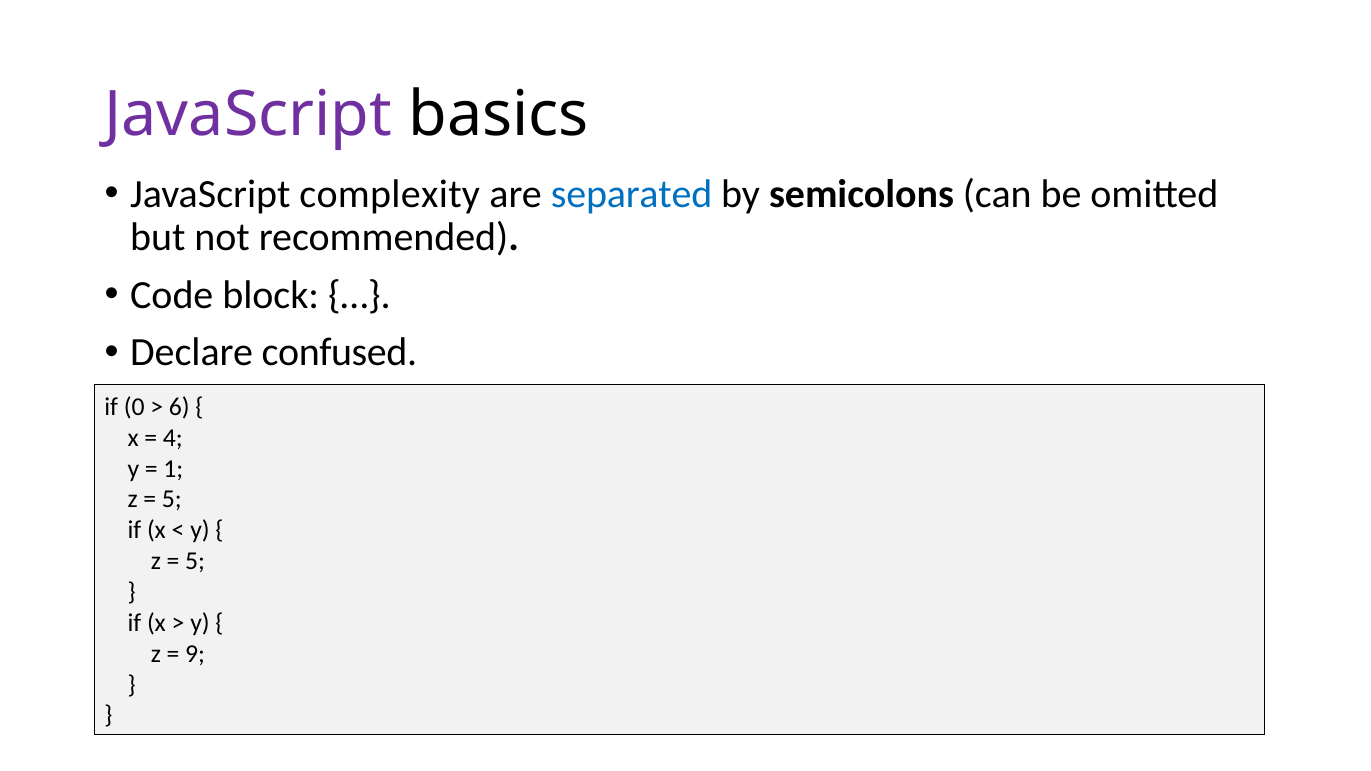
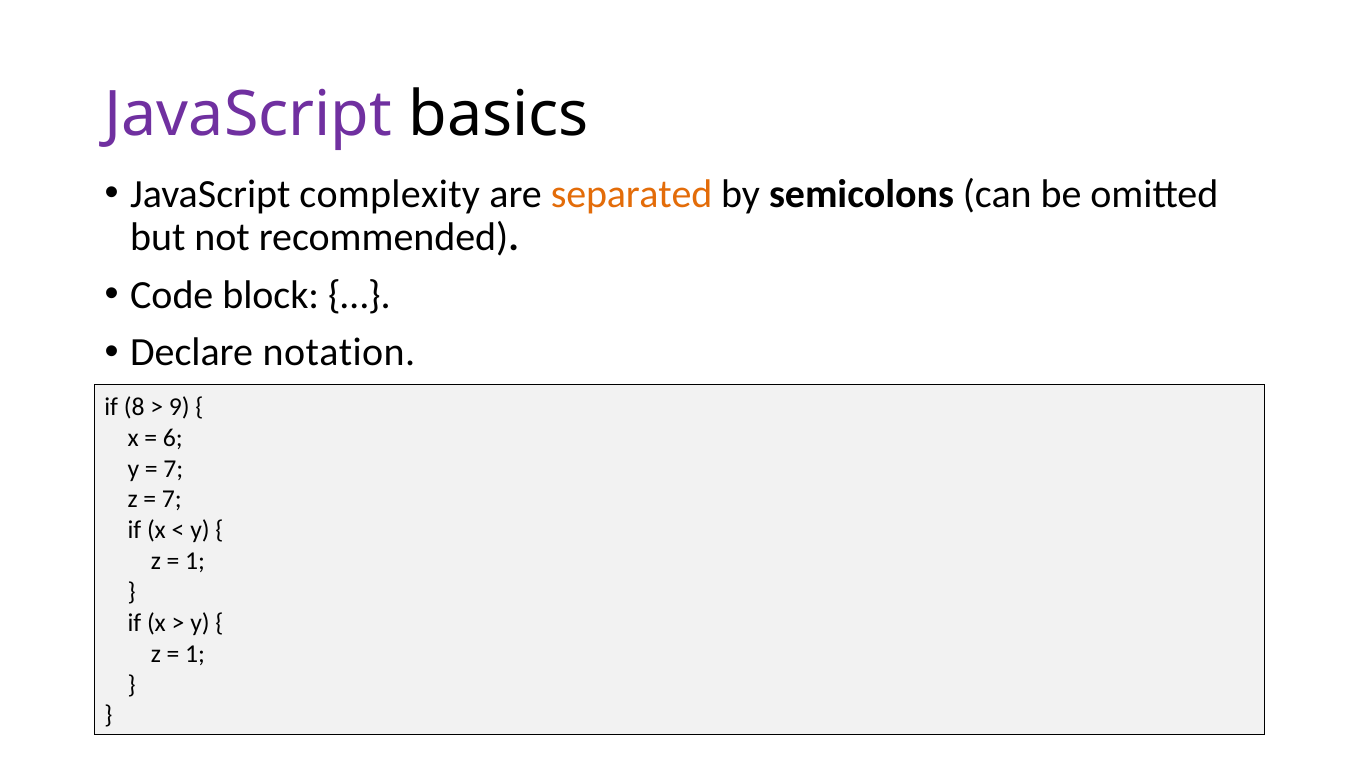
separated colour: blue -> orange (632, 194)
confused: confused -> notation (339, 352)
0: 0 -> 8 (134, 407)
6: 6 -> 9 (179, 407)
4: 4 -> 6 (173, 438)
1: 1 -> 7 (173, 469)
5: 5 -> 7 (172, 500)
5: 5 -> 1 (195, 561)
9: 9 -> 1 (195, 654)
